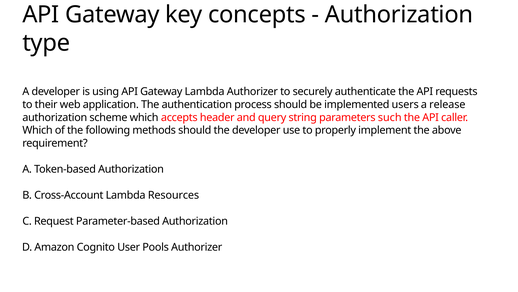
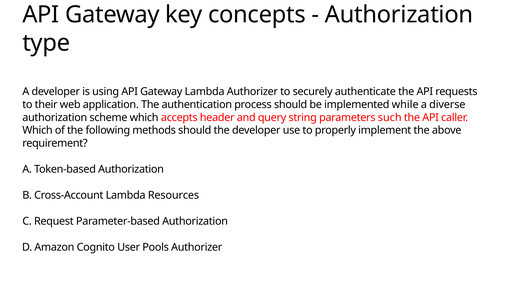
users: users -> while (405, 104)
release: release -> diverse (447, 104)
